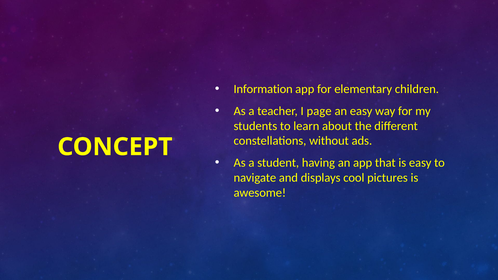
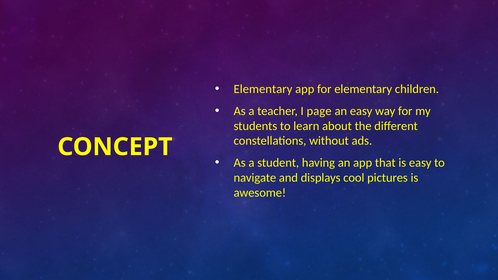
Information: Information -> Elementary (263, 89)
